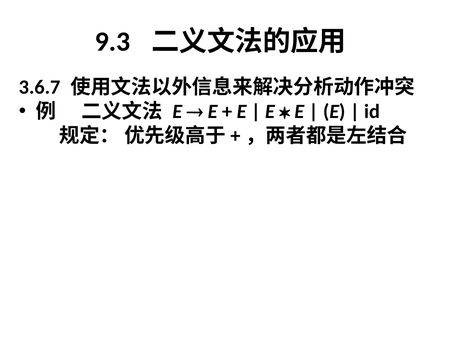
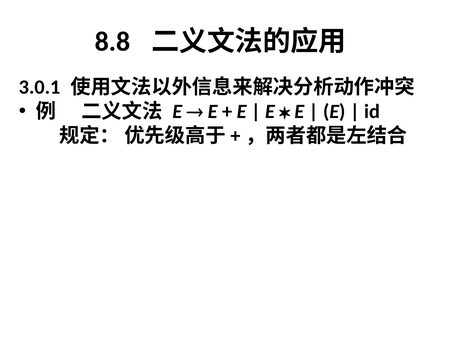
9.3: 9.3 -> 8.8 (113, 42)
3.6.7: 3.6.7 -> 3.0.1 (40, 87)
